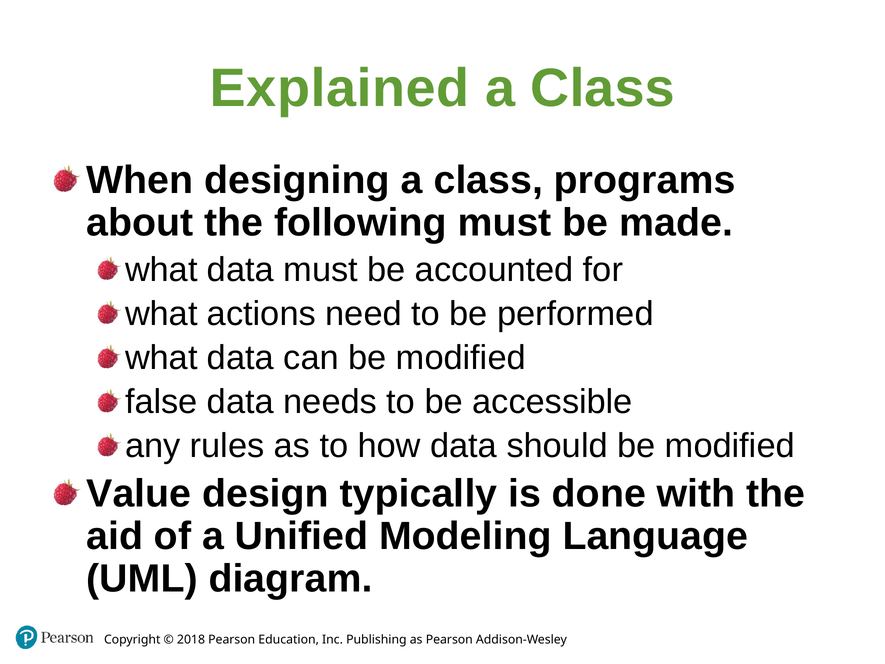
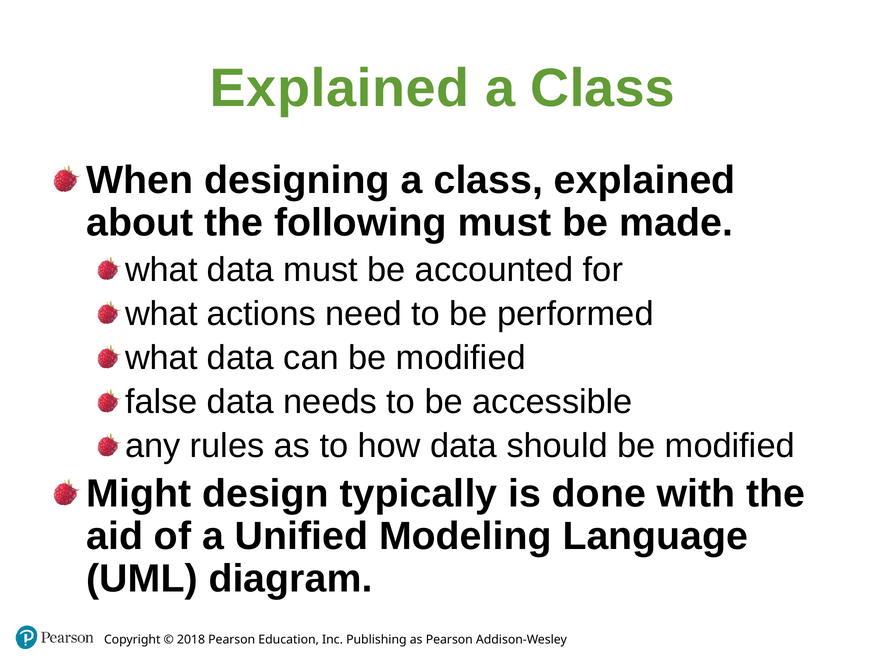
class programs: programs -> explained (645, 180)
Value: Value -> Might (139, 494)
